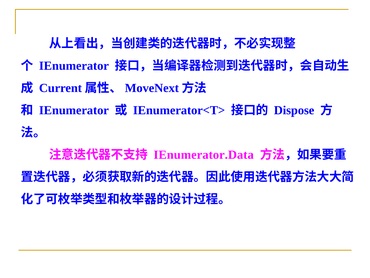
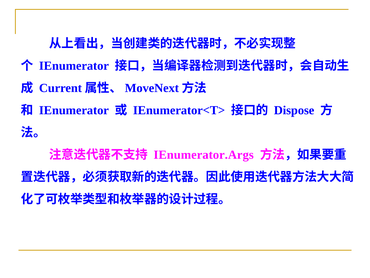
IEnumerator.Data: IEnumerator.Data -> IEnumerator.Args (204, 154)
